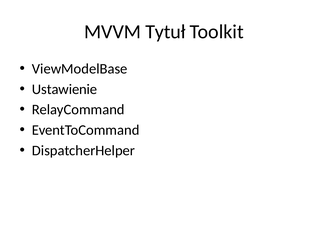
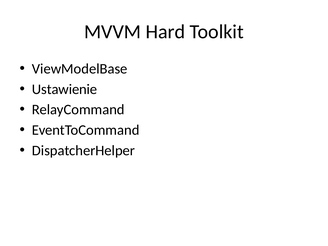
Tytuł: Tytuł -> Hard (165, 32)
